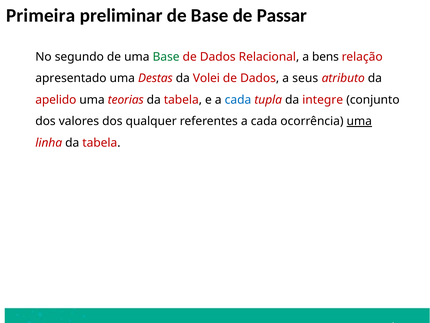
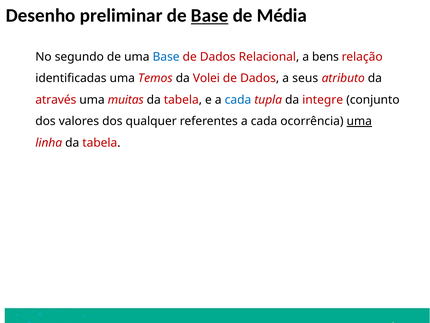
Primeira: Primeira -> Desenho (41, 16)
Base underline: none -> present (210, 16)
Passar: Passar -> Média (282, 16)
Base colour: green -> blue (166, 57)
apresentado: apresentado -> identificadas (71, 78)
Destas: Destas -> Temos (155, 78)
apelido: apelido -> através (56, 100)
teorias: teorias -> muitas (126, 100)
